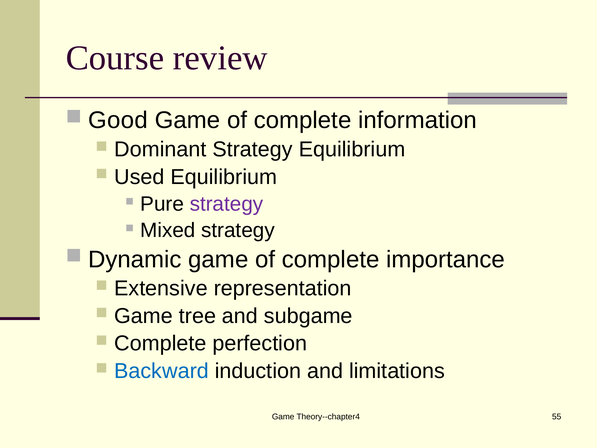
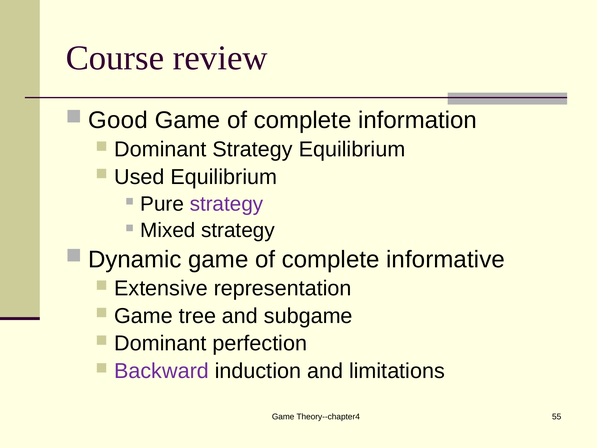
importance: importance -> informative (446, 259)
Complete: Complete -> Dominant (160, 343)
Backward colour: blue -> purple (162, 371)
